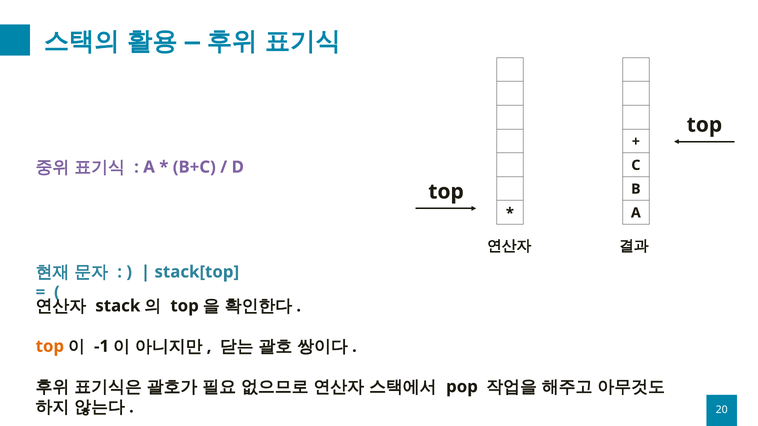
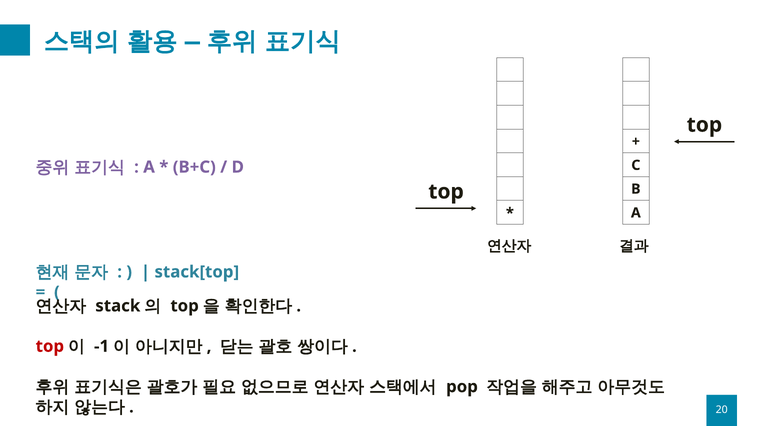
top colour: orange -> red (50, 347)
